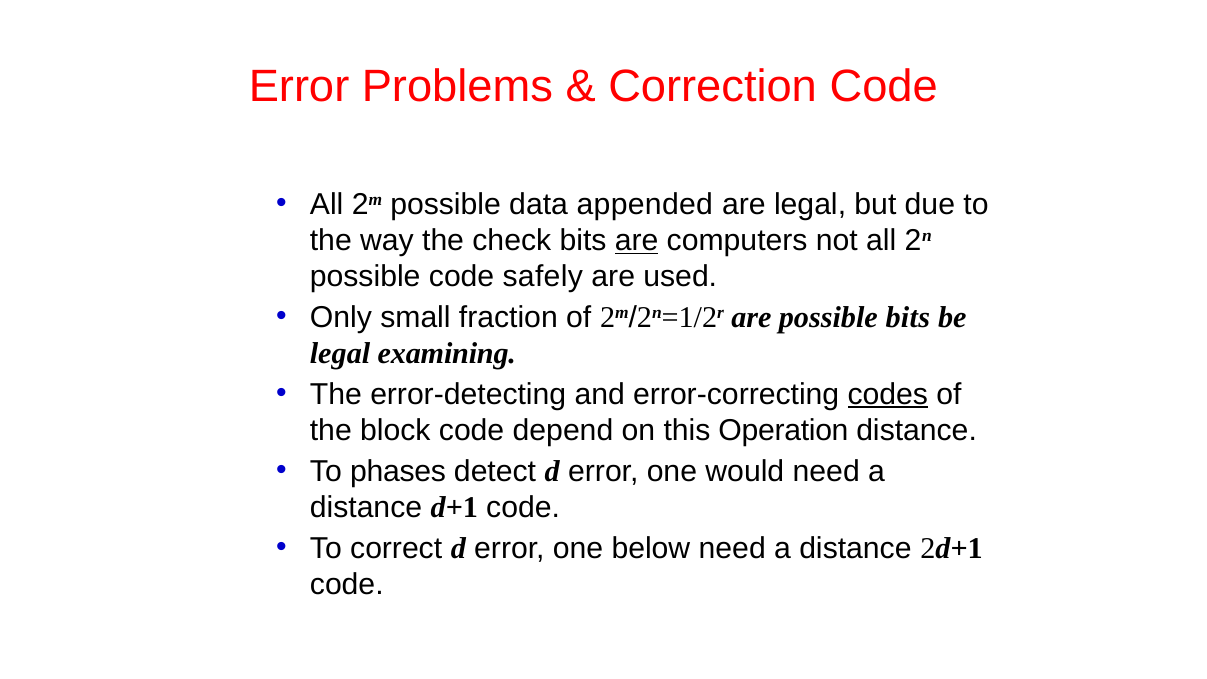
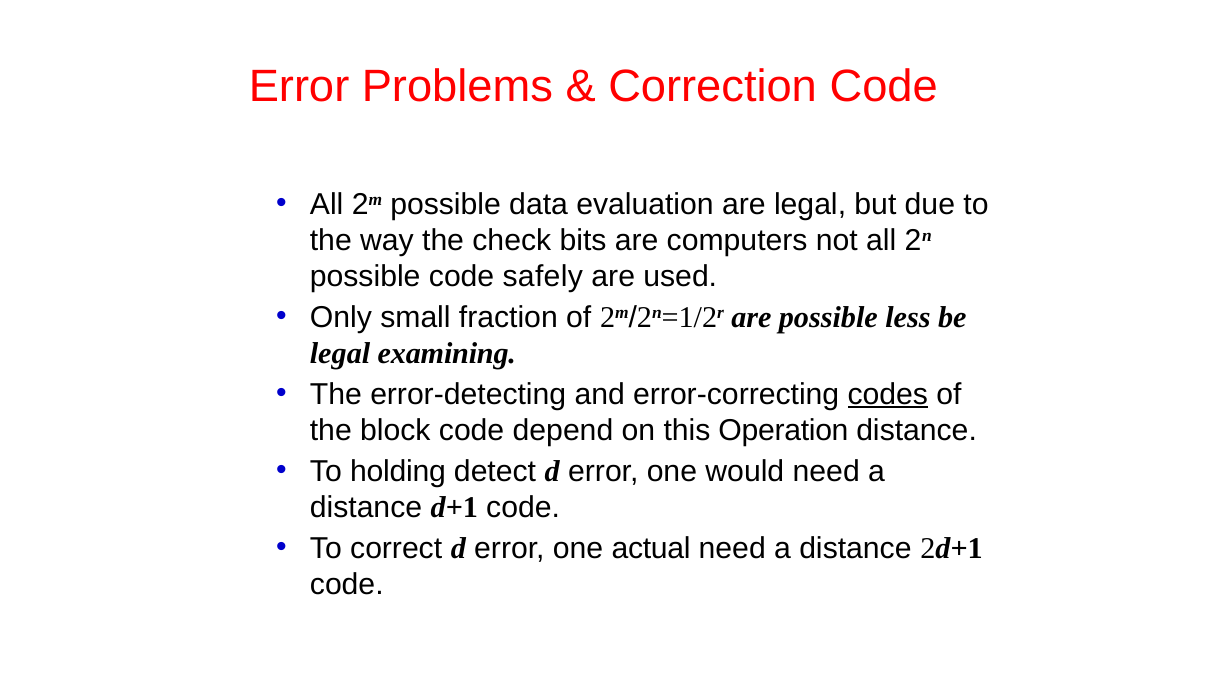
appended: appended -> evaluation (645, 204)
are underline: present -> none (637, 241)
possible bits: bits -> less (908, 318)
phases: phases -> holding (398, 471)
below: below -> actual (651, 548)
